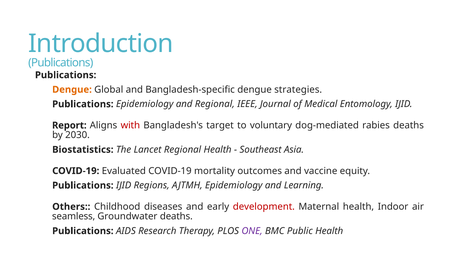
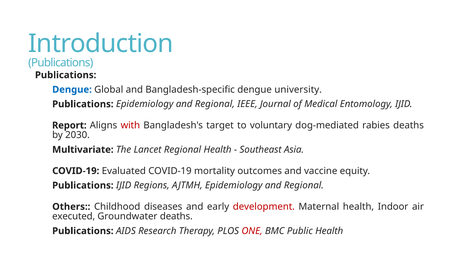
Dengue colour: orange -> blue (72, 90)
strategies: strategies -> university (298, 90)
Biostatistics: Biostatistics -> Multivariate (83, 150)
AJTMH Epidemiology and Learning: Learning -> Regional (304, 186)
seamless: seamless -> executed (74, 217)
ONE colour: purple -> red (252, 231)
